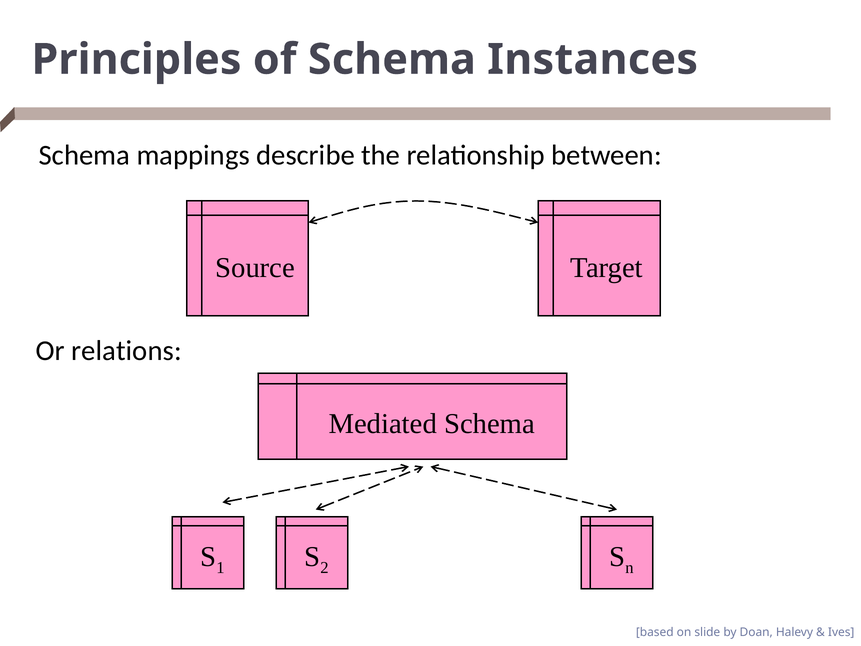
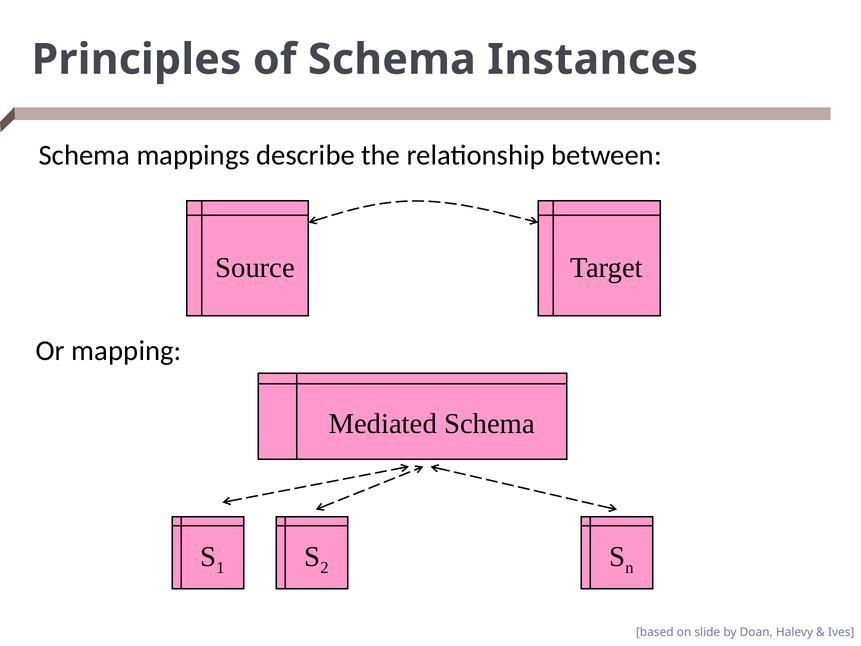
relations: relations -> mapping (127, 350)
